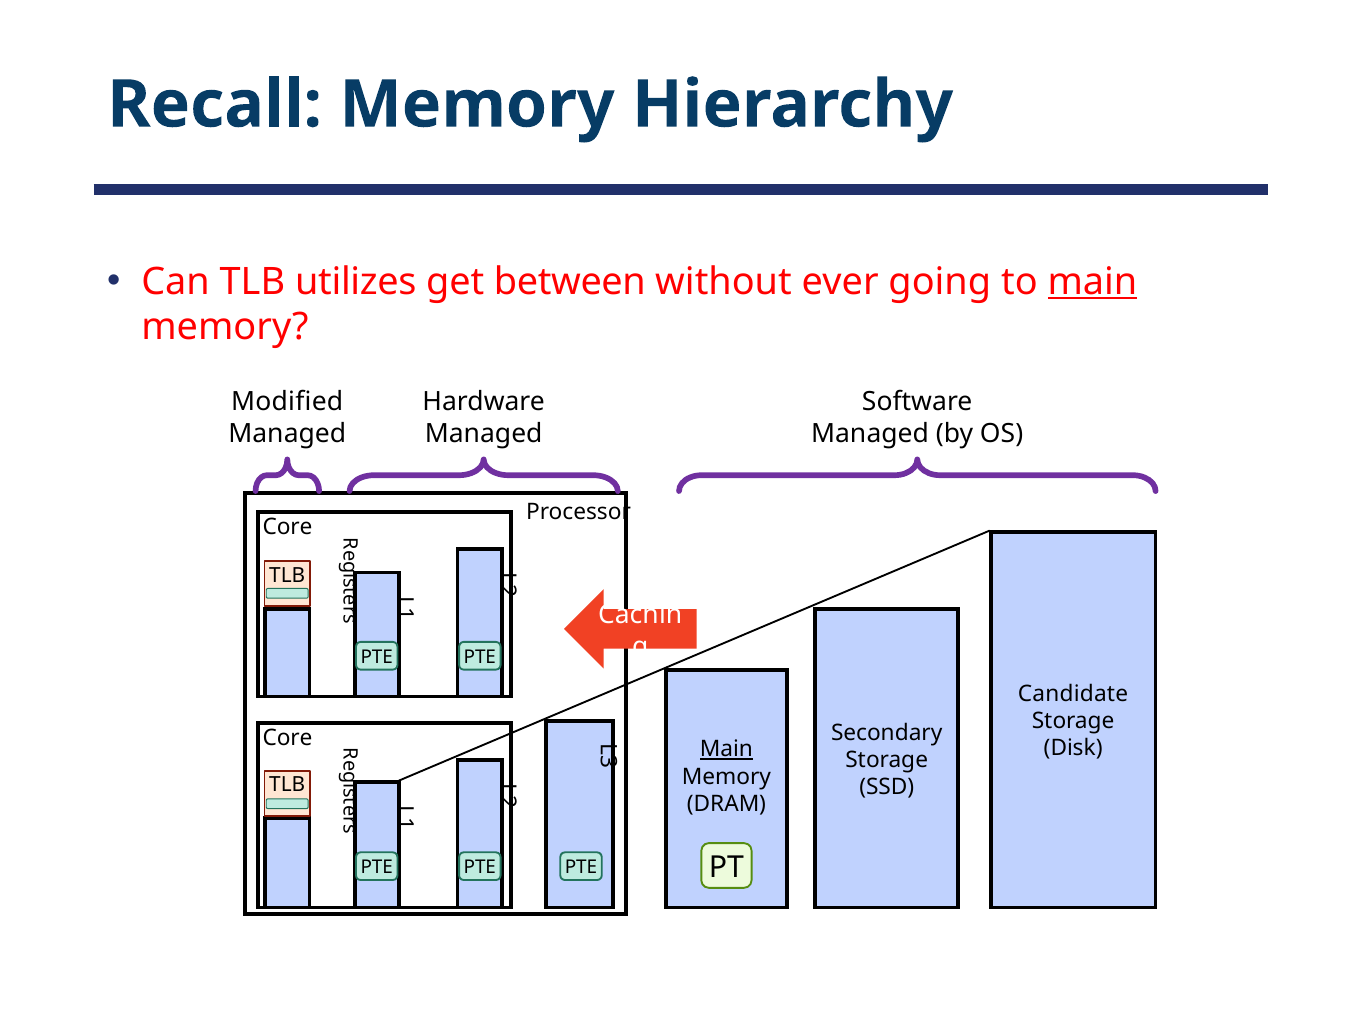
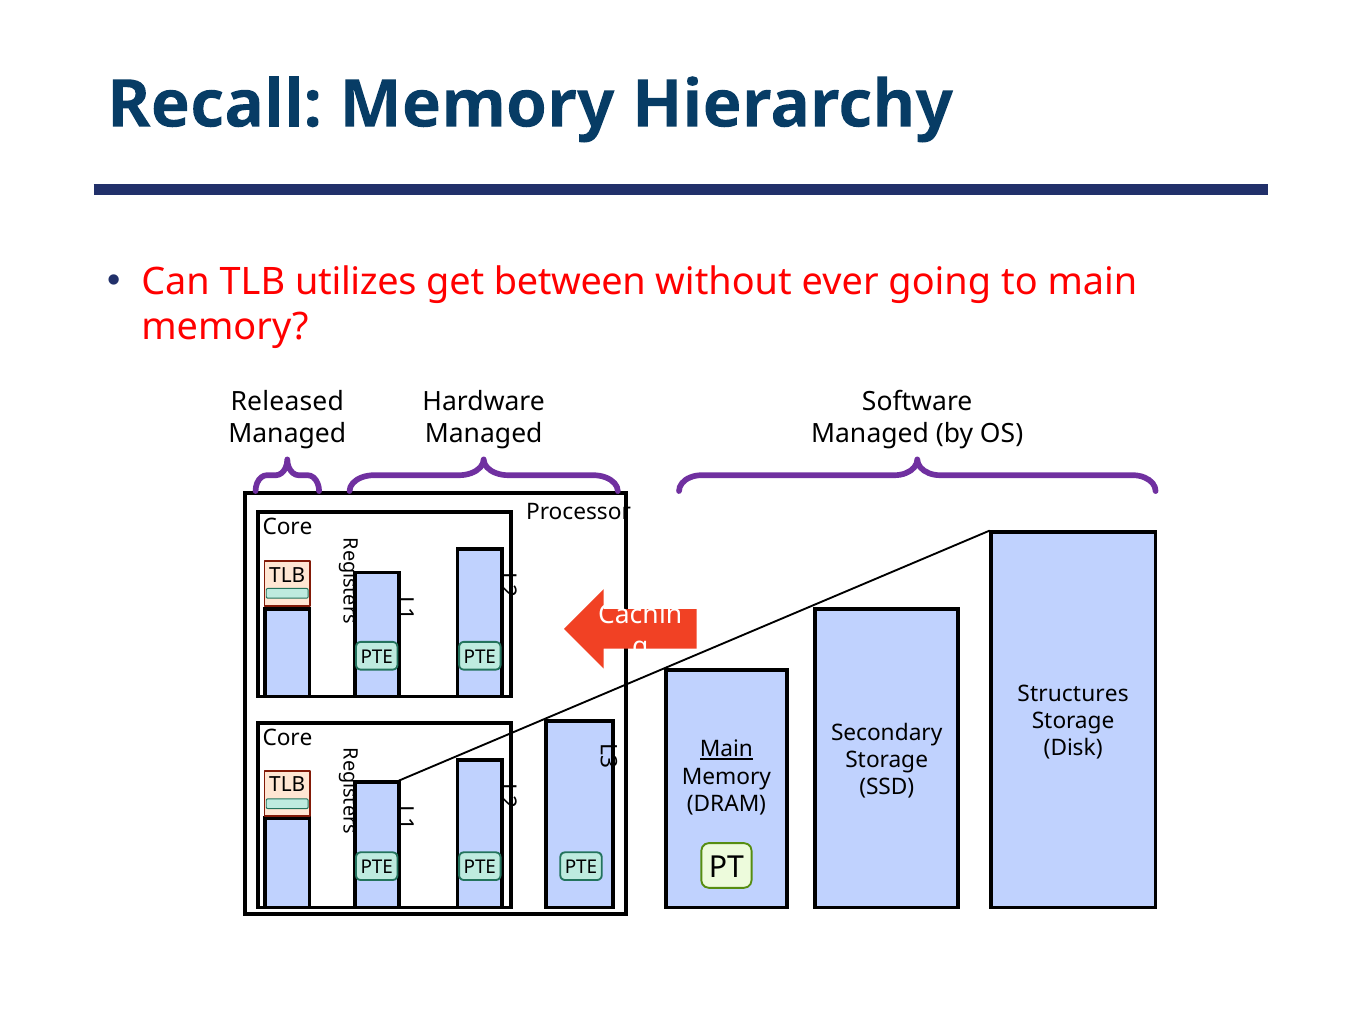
main underline: present -> none (1092, 282)
Modified: Modified -> Released (287, 402)
Candidate: Candidate -> Structures (1073, 694)
